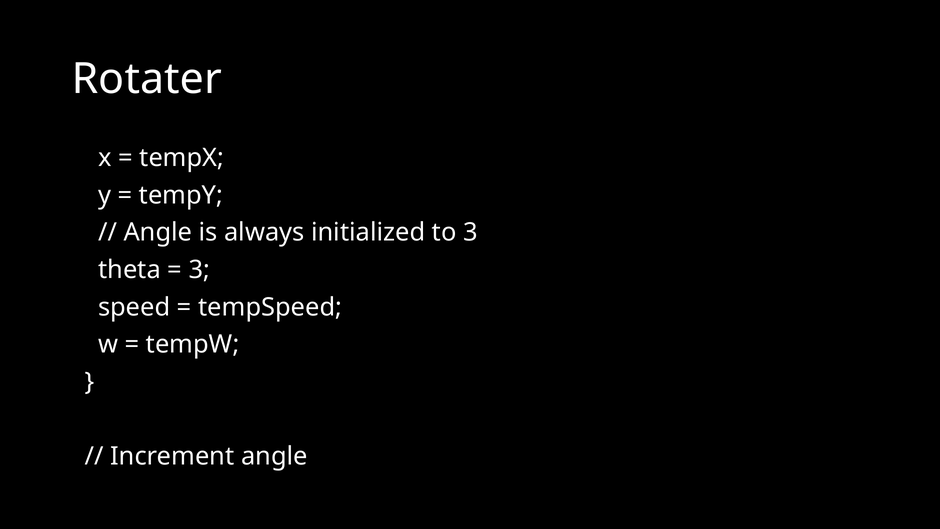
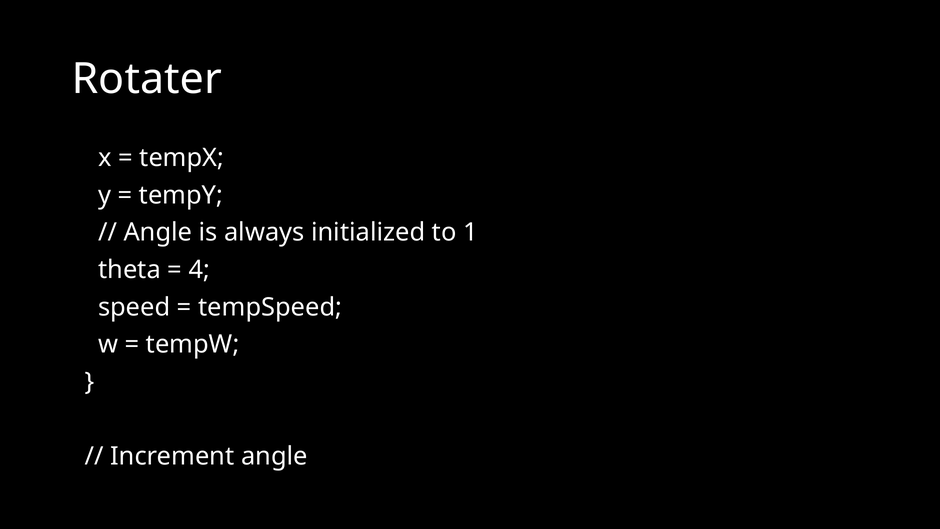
to 3: 3 -> 1 (470, 232)
3: 3 -> 4 (199, 270)
